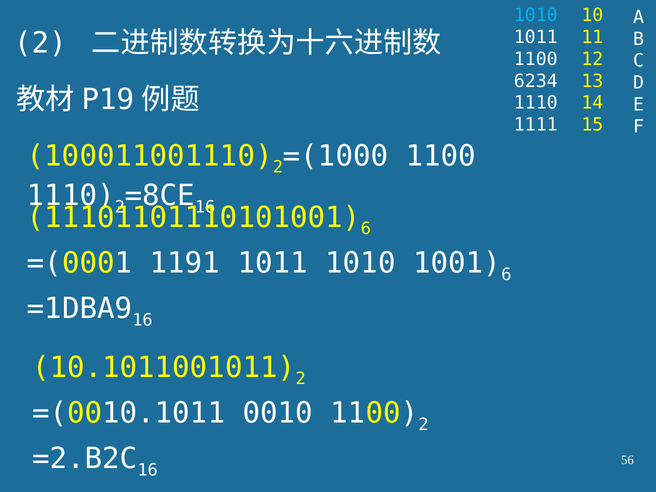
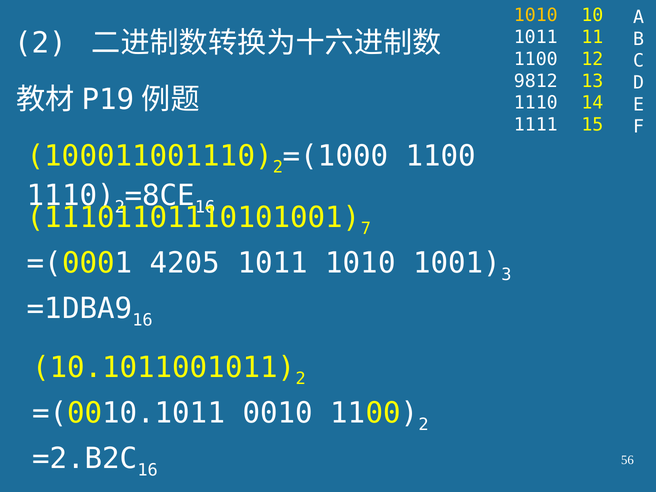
1010 colour: light blue -> yellow (536, 15)
6234: 6234 -> 9812 (536, 81)
6: 6 -> 7 (366, 229)
1191: 1191 -> 4205 (185, 263)
6: 6 -> 3 (506, 274)
